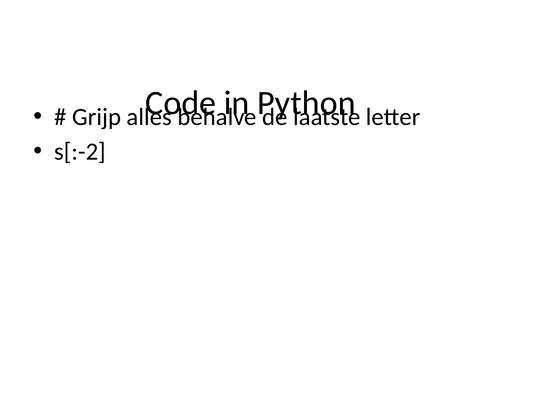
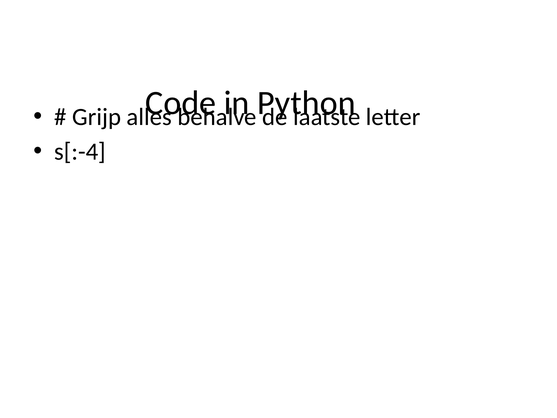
s[:-2: s[:-2 -> s[:-4 (80, 152)
